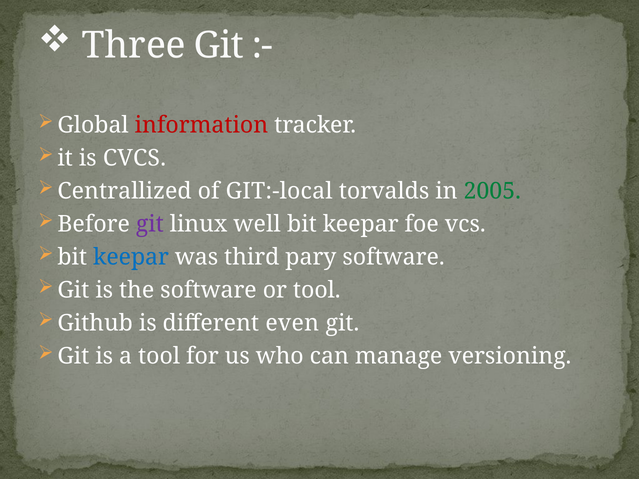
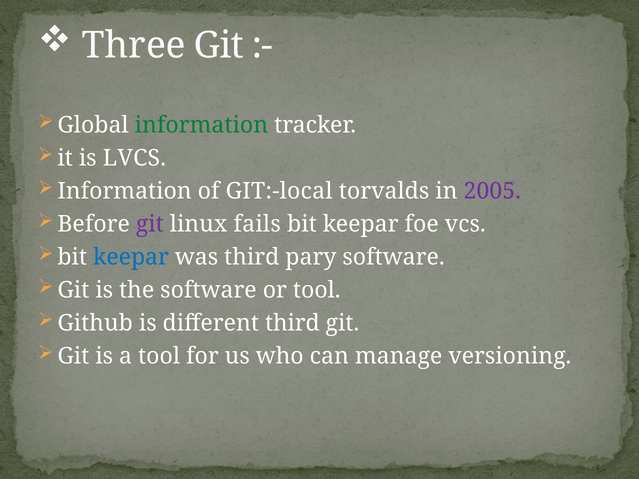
information colour: red -> green (201, 125)
CVCS: CVCS -> LVCS (134, 158)
Centrallized: Centrallized -> Information (125, 191)
2005 colour: green -> purple (492, 191)
well: well -> fails (257, 224)
different even: even -> third (292, 323)
